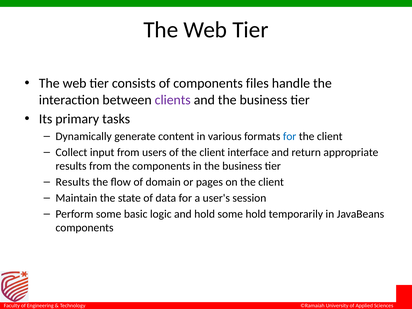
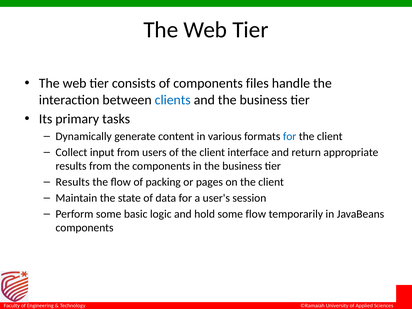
clients colour: purple -> blue (173, 100)
domain: domain -> packing (163, 182)
some hold: hold -> flow (256, 214)
